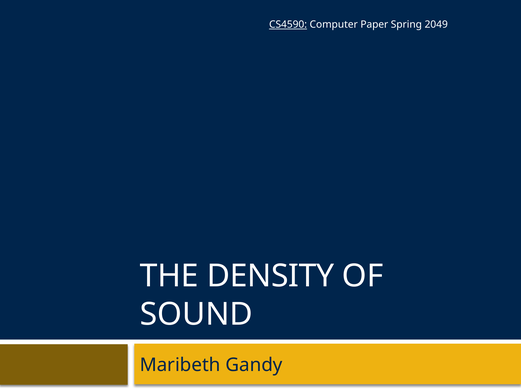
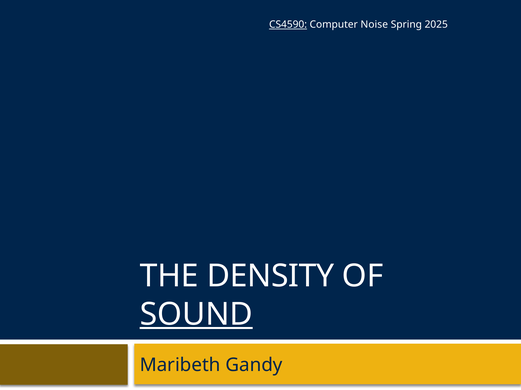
Paper: Paper -> Noise (374, 25)
2049: 2049 -> 2025 (436, 25)
SOUND underline: none -> present (196, 315)
